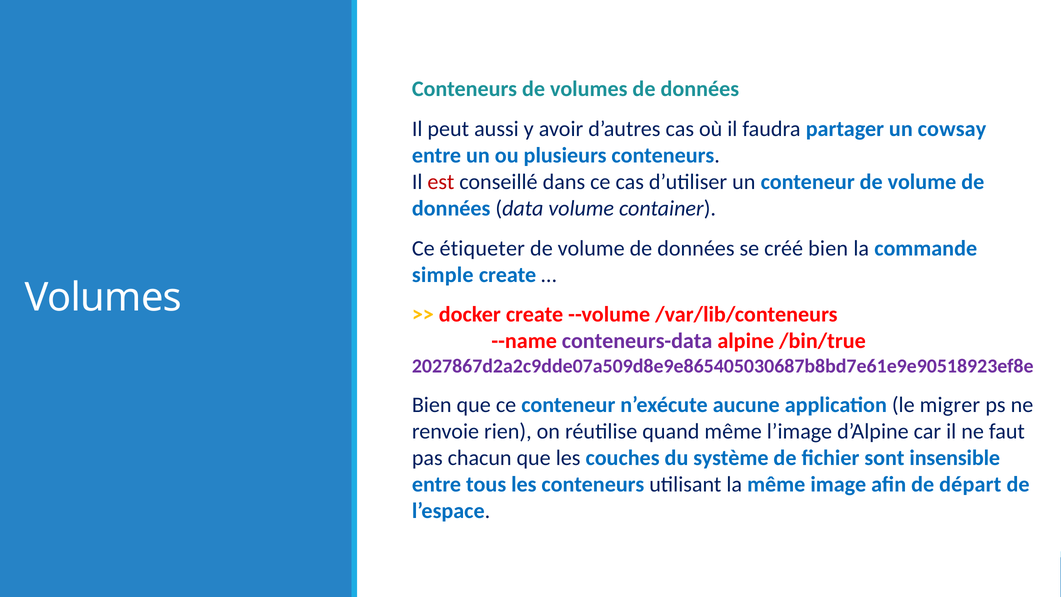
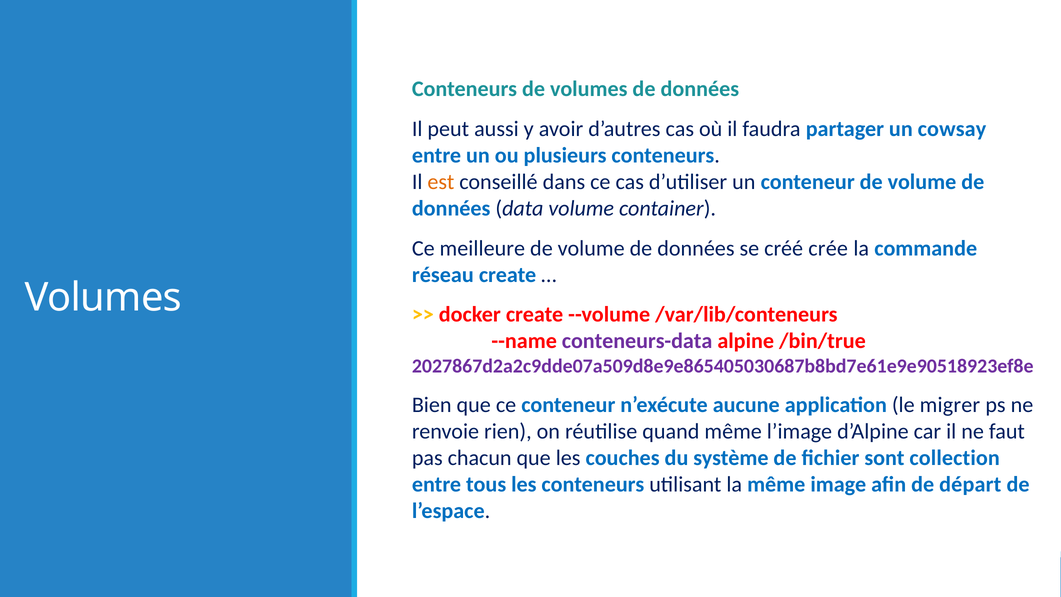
est colour: red -> orange (441, 182)
étiqueter: étiqueter -> meilleure (482, 248)
créé bien: bien -> crée (828, 248)
simple: simple -> réseau (443, 275)
insensible: insensible -> collection (955, 458)
